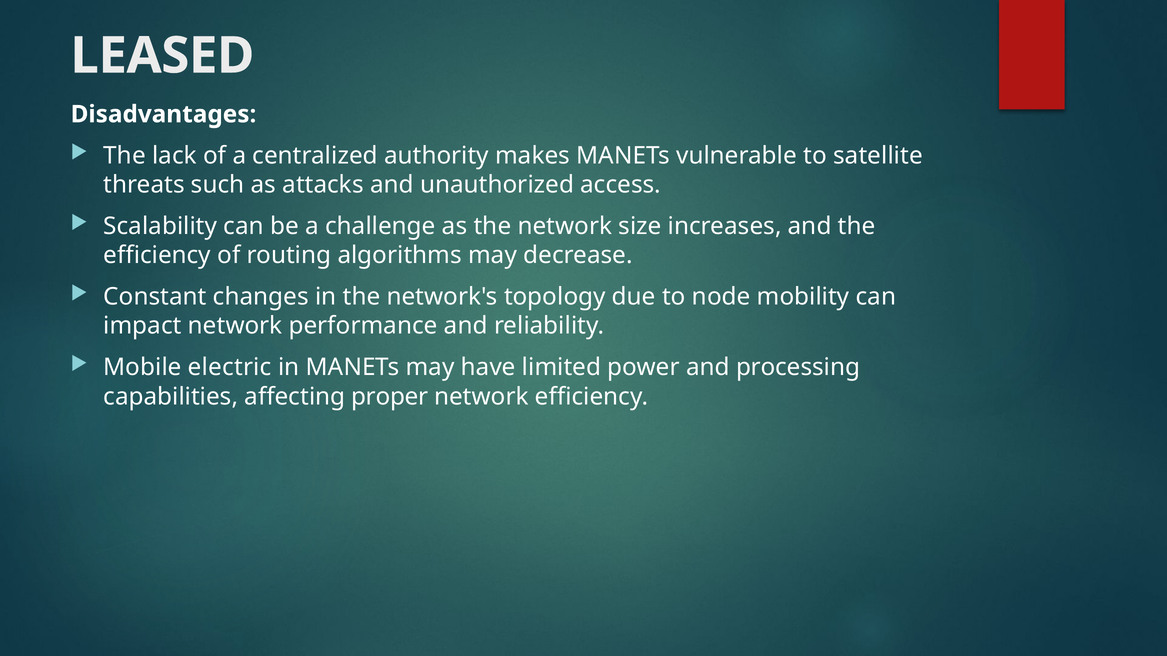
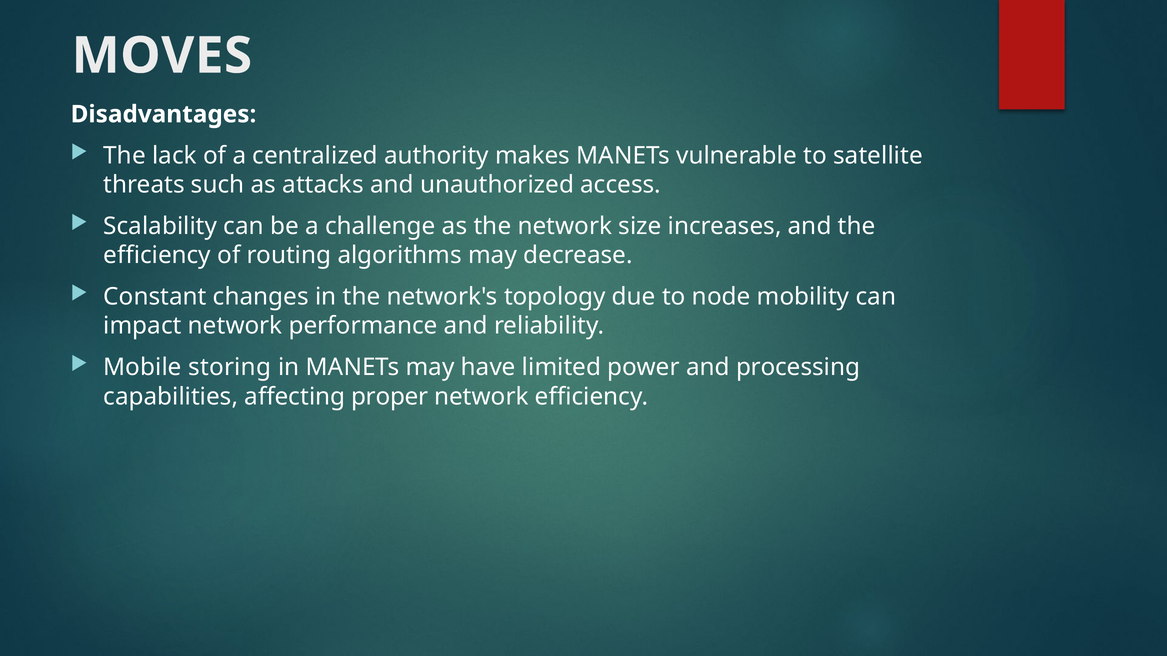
LEASED: LEASED -> MOVES (162, 56)
electric: electric -> storing (230, 368)
